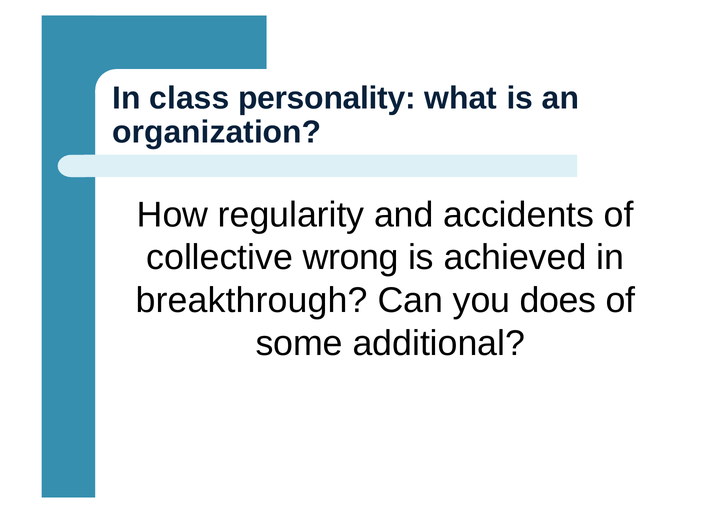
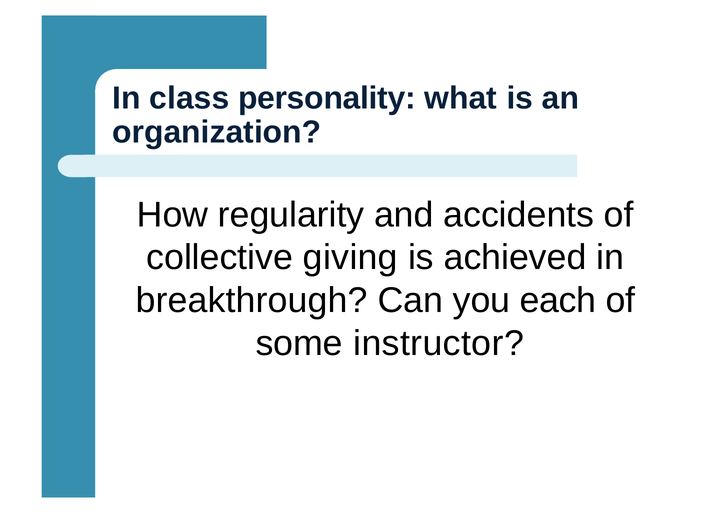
wrong: wrong -> giving (350, 258)
does: does -> each (558, 300)
additional: additional -> instructor (439, 343)
